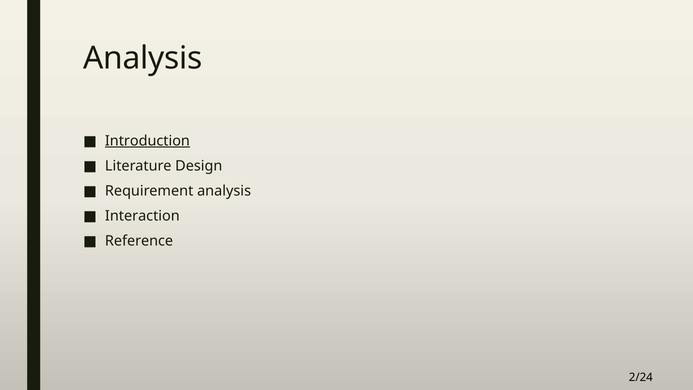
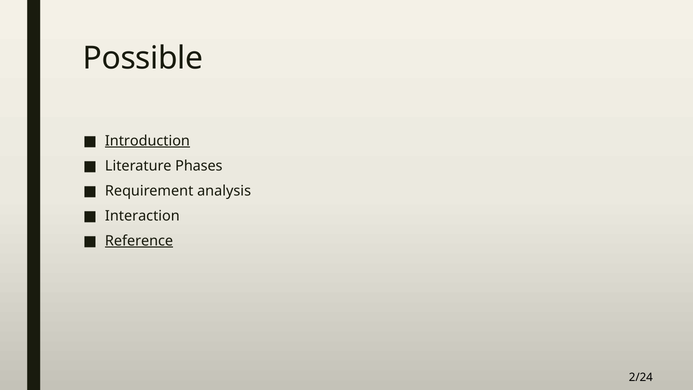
Analysis: Analysis -> Possible (143, 58)
Design: Design -> Phases (199, 166)
Reference underline: none -> present (139, 241)
